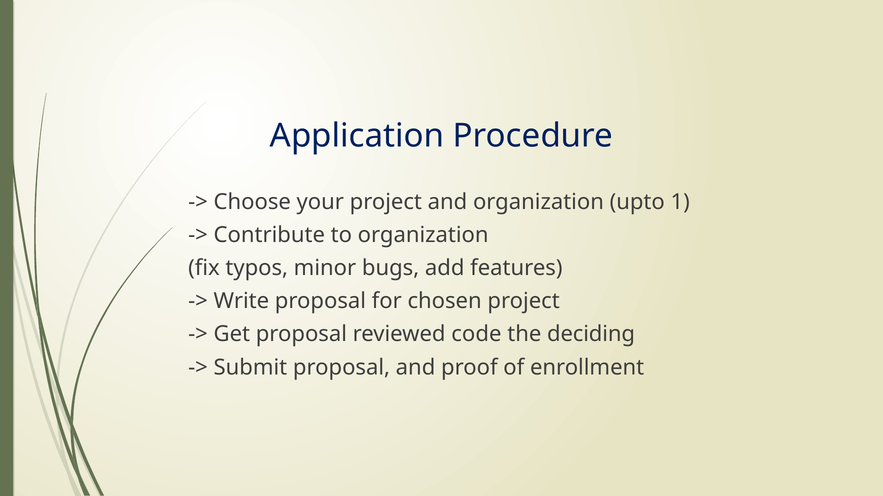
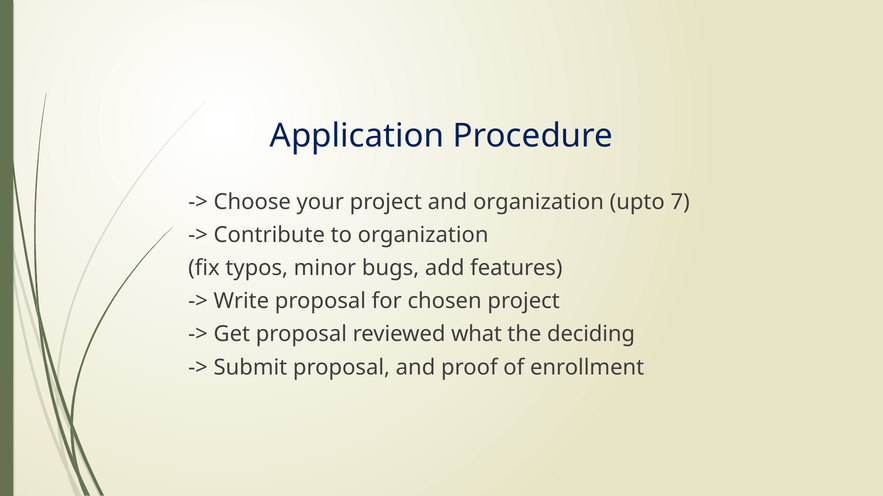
1: 1 -> 7 (680, 202)
code: code -> what (477, 335)
